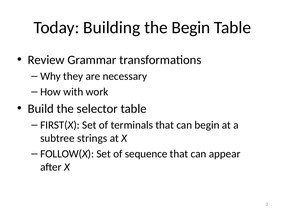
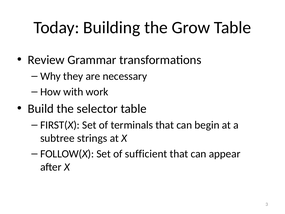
the Begin: Begin -> Grow (191, 28)
sequence: sequence -> sufficient (146, 154)
